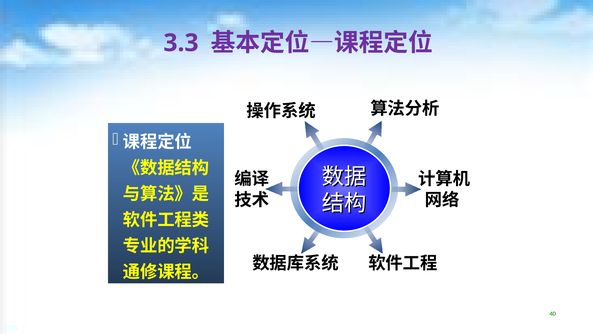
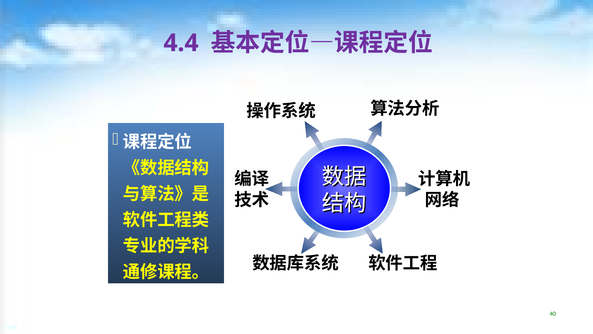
3.3: 3.3 -> 4.4 (181, 43)
